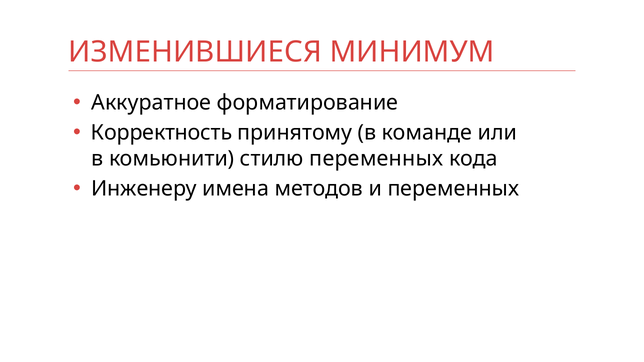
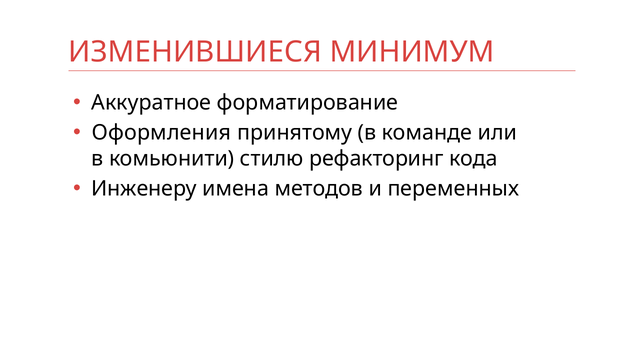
Корректность: Корректность -> Оформления (161, 133)
стилю переменных: переменных -> рефакторинг (376, 159)
